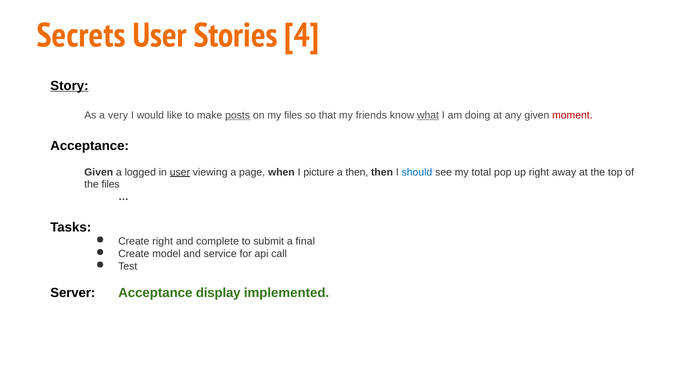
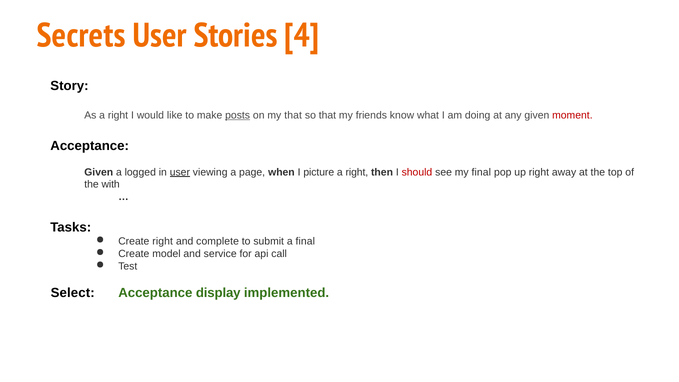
Story underline: present -> none (69, 86)
As a very: very -> right (118, 115)
my files: files -> that (293, 115)
what underline: present -> none (428, 115)
then: then -> right (357, 172)
should colour: blue -> red (417, 172)
my total: total -> final (481, 172)
the files: files -> with (111, 185)
Server: Server -> Select (73, 293)
